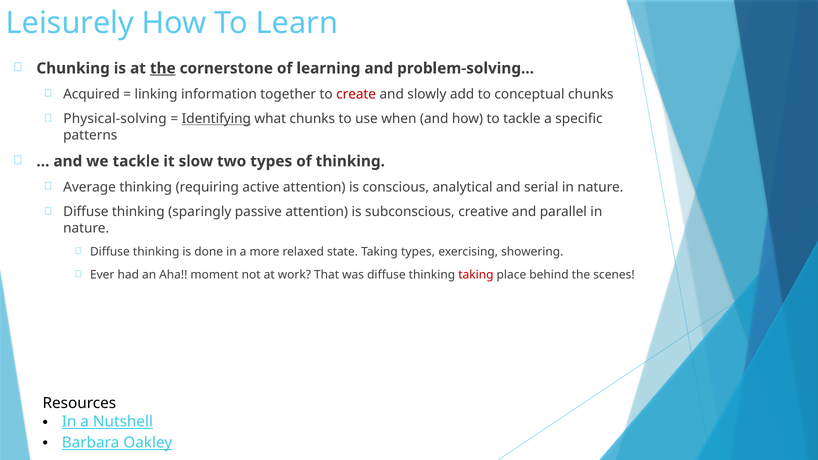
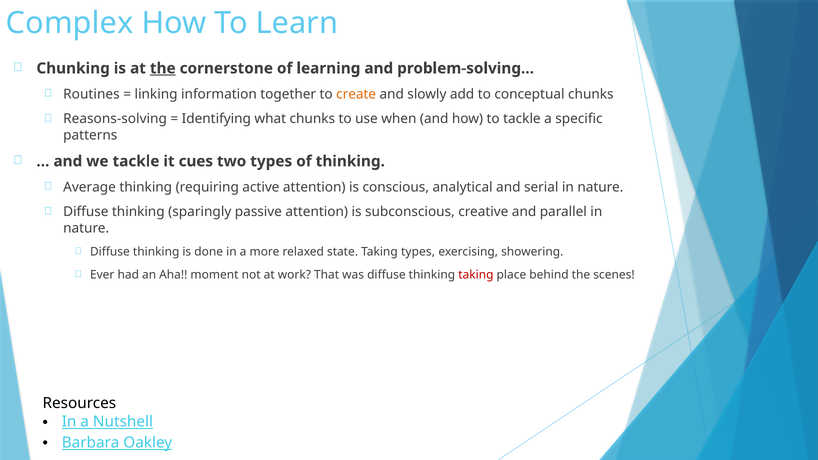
Leisurely: Leisurely -> Complex (70, 23)
Acquired: Acquired -> Routines (91, 94)
create colour: red -> orange (356, 94)
Physical-solving: Physical-solving -> Reasons-solving (115, 119)
Identifying underline: present -> none (216, 119)
slow: slow -> cues (196, 161)
